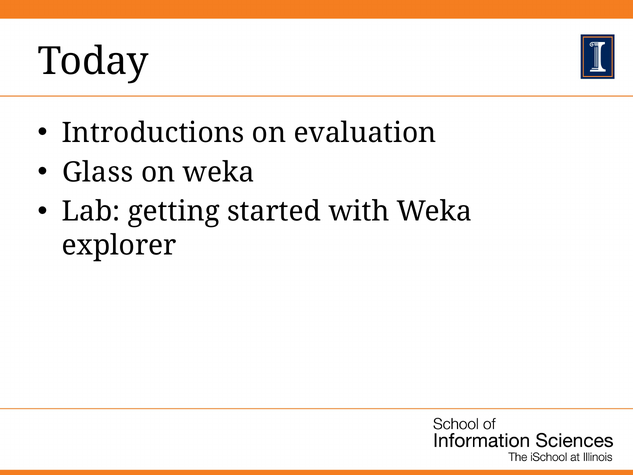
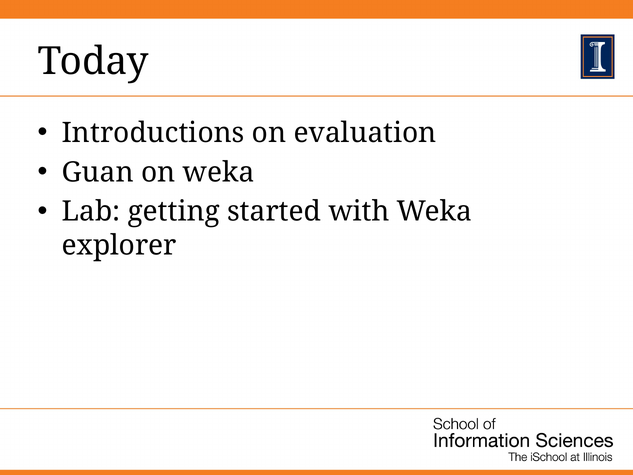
Glass: Glass -> Guan (98, 172)
